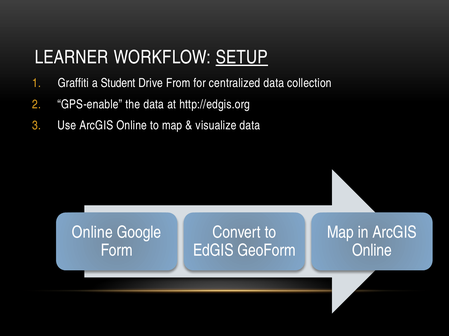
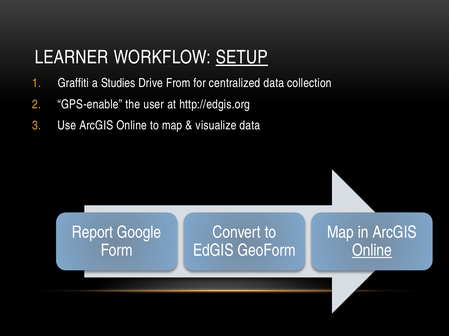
Student: Student -> Studies (118, 83)
the data: data -> user (154, 105)
Online: Online -> Report (92, 233)
Online underline: none -> present (372, 251)
